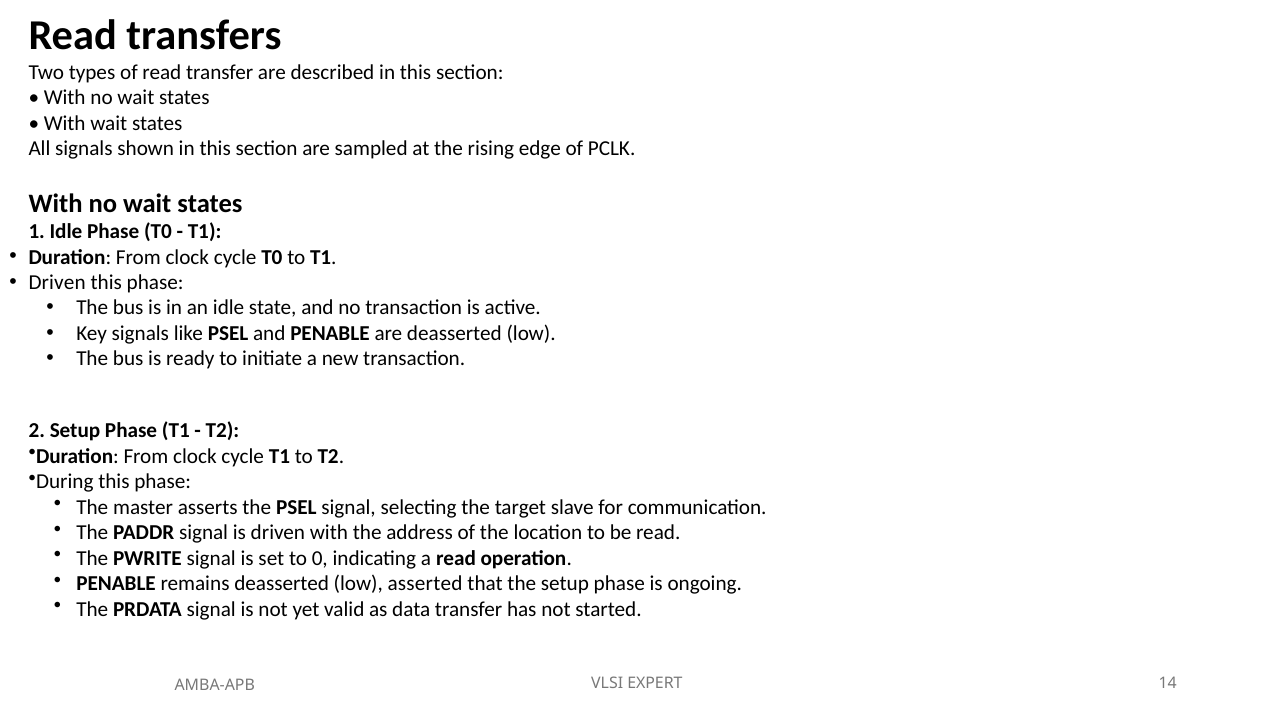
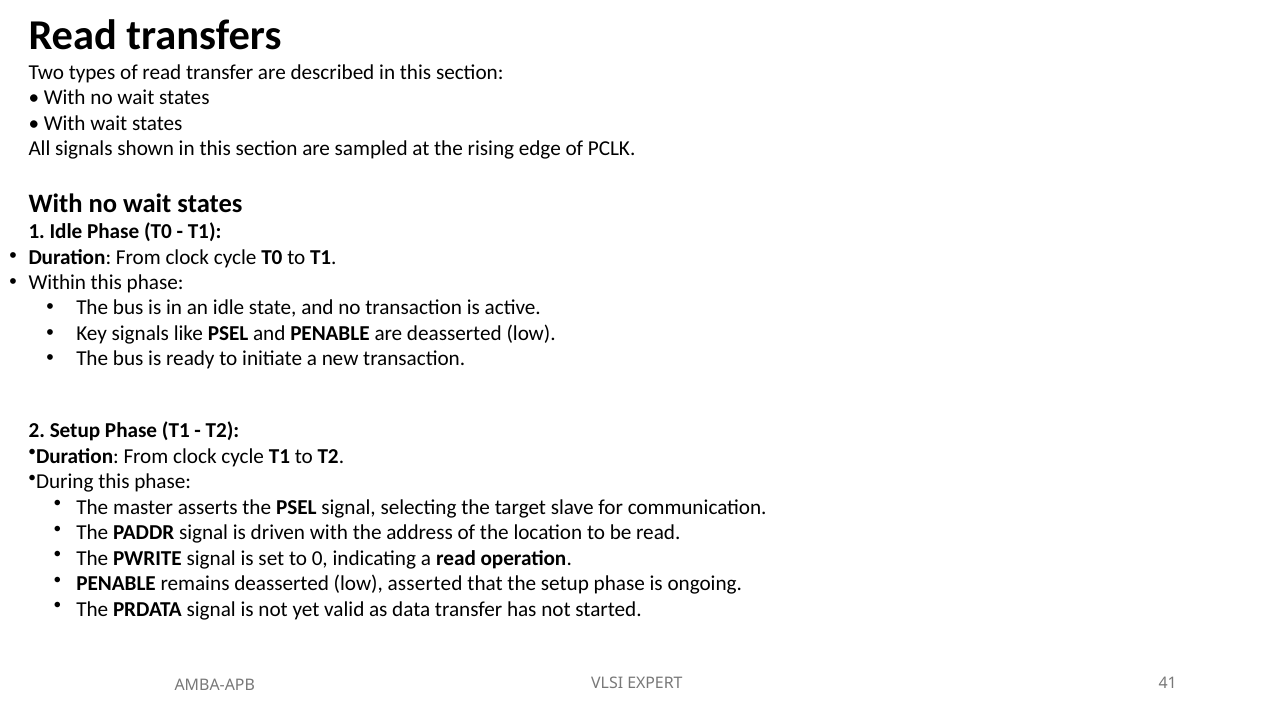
Driven: Driven -> Within (57, 282)
14: 14 -> 41 (1168, 683)
